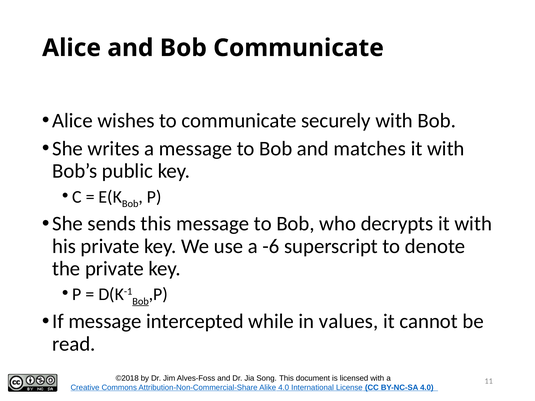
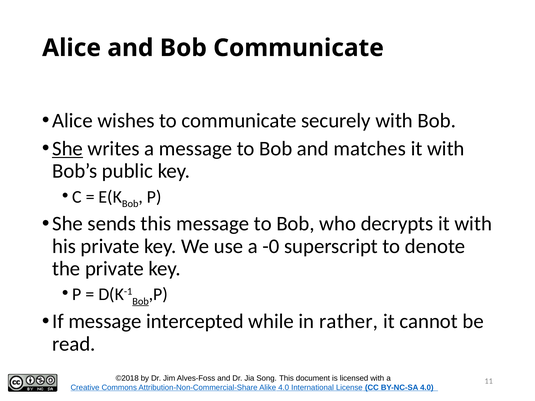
She underline: none -> present (68, 149)
-6: -6 -> -0 (271, 246)
values: values -> rather (349, 322)
